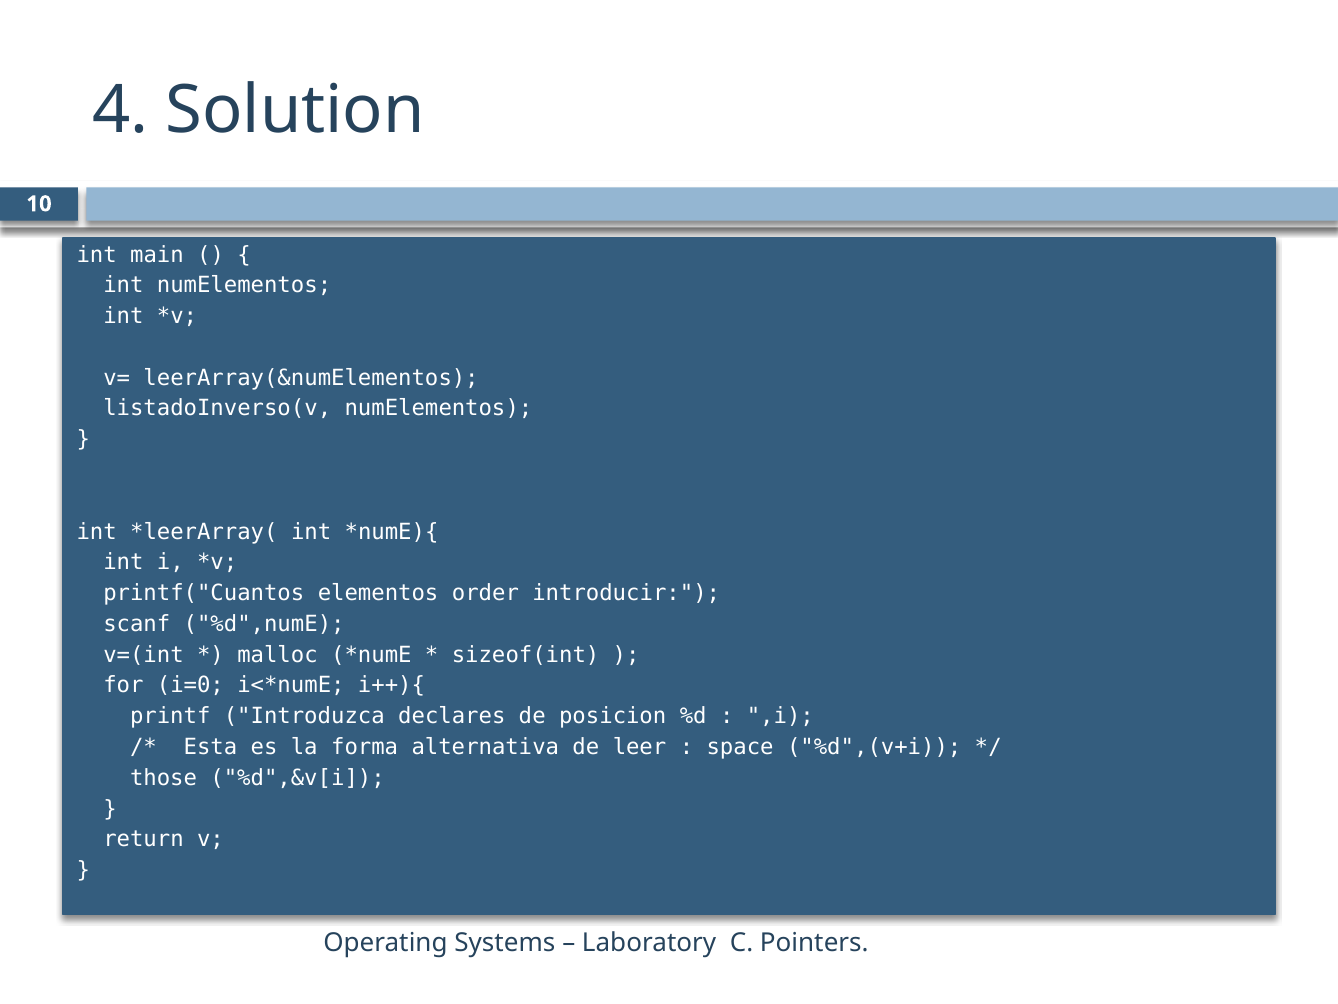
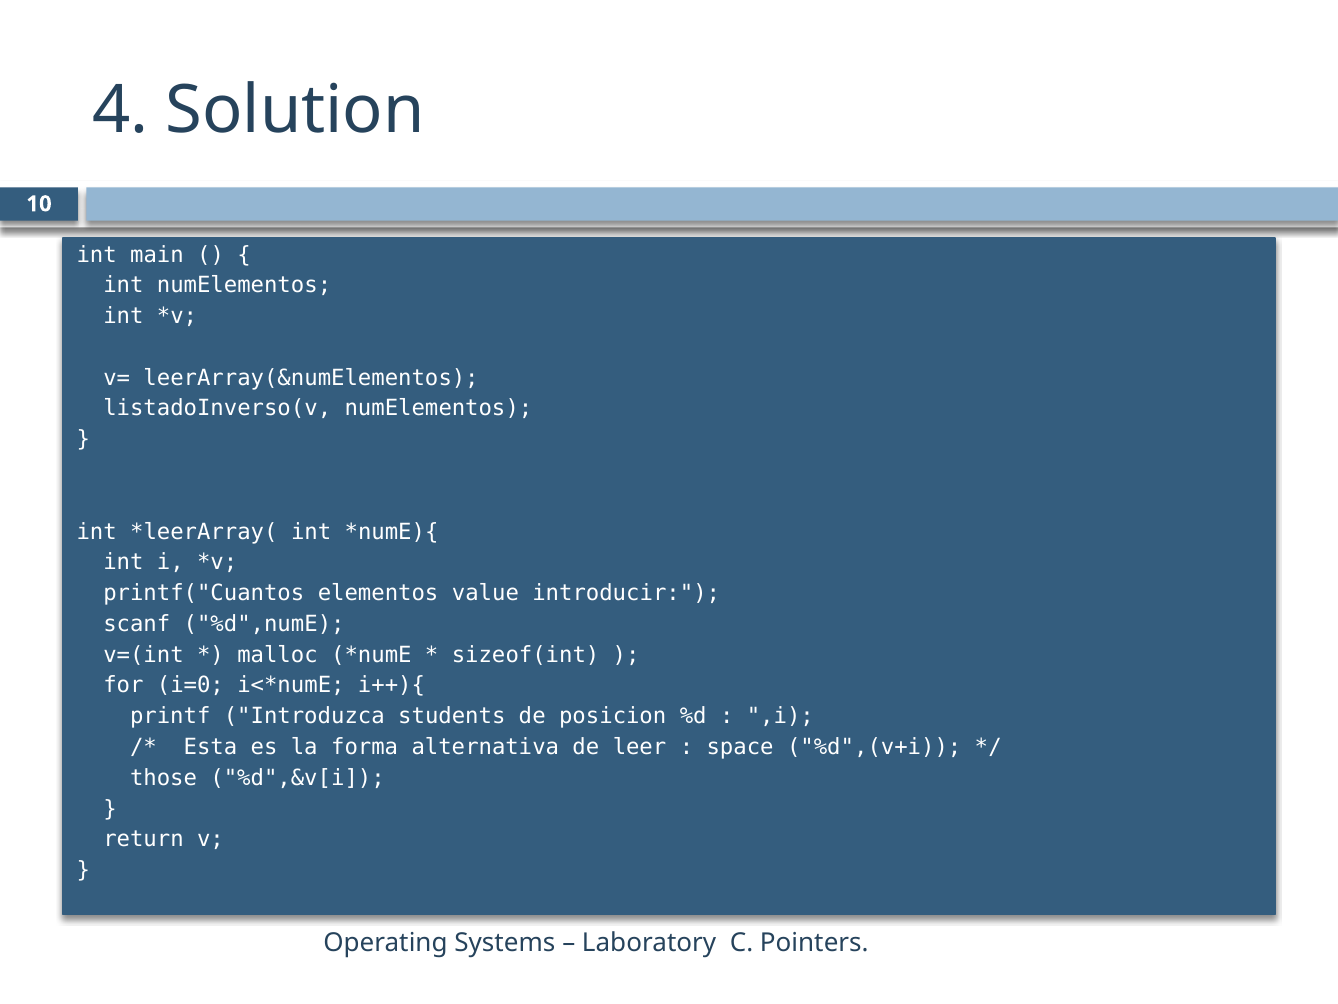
order: order -> value (485, 593)
declares: declares -> students (452, 716)
